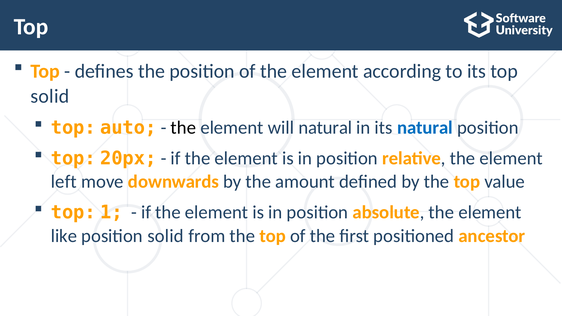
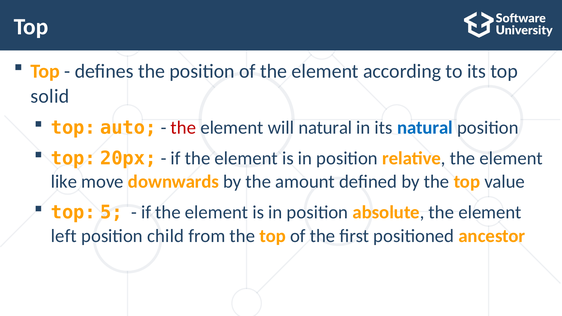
the colour: black -> red (183, 128)
left: left -> like (64, 182)
1: 1 -> 5 (111, 213)
like: like -> left (64, 236)
position solid: solid -> child (166, 236)
